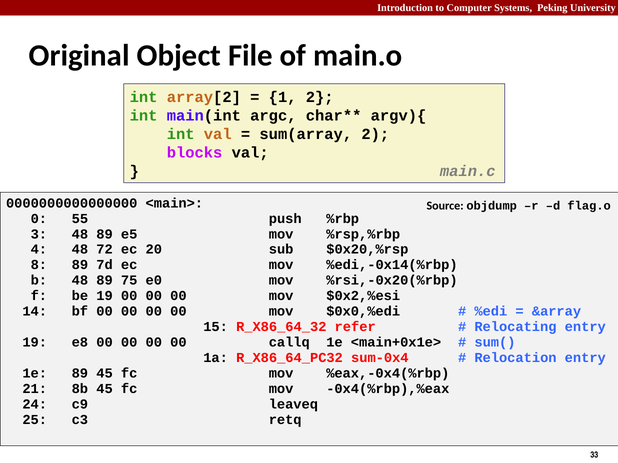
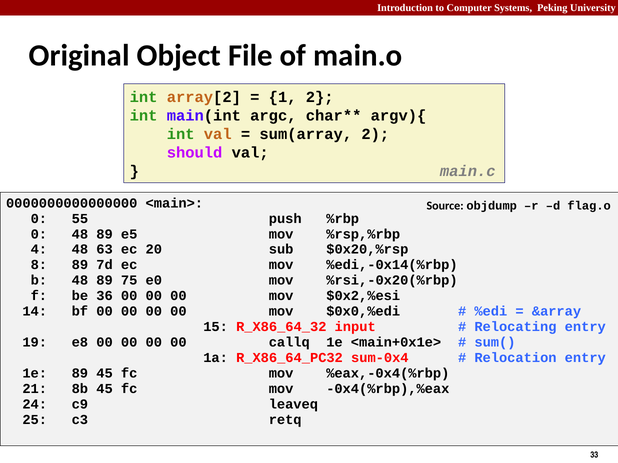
blocks: blocks -> should (195, 153)
3: 3 -> 0 (39, 234)
72: 72 -> 63 (105, 250)
be 19: 19 -> 36 (105, 296)
refer: refer -> input (355, 327)
